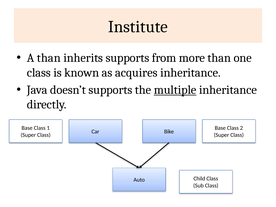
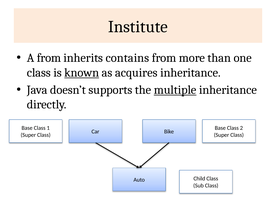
A than: than -> from (49, 58)
inherits supports: supports -> contains (127, 58)
known underline: none -> present (82, 73)
